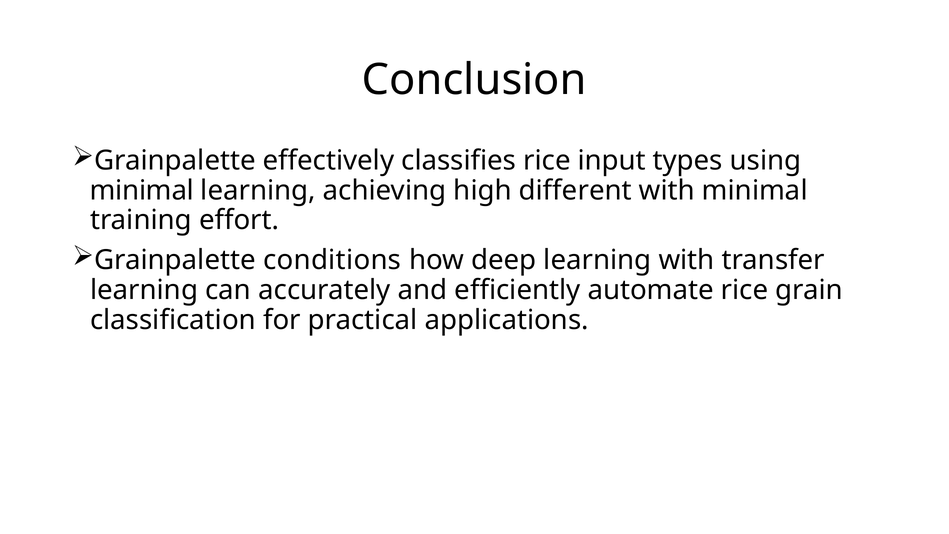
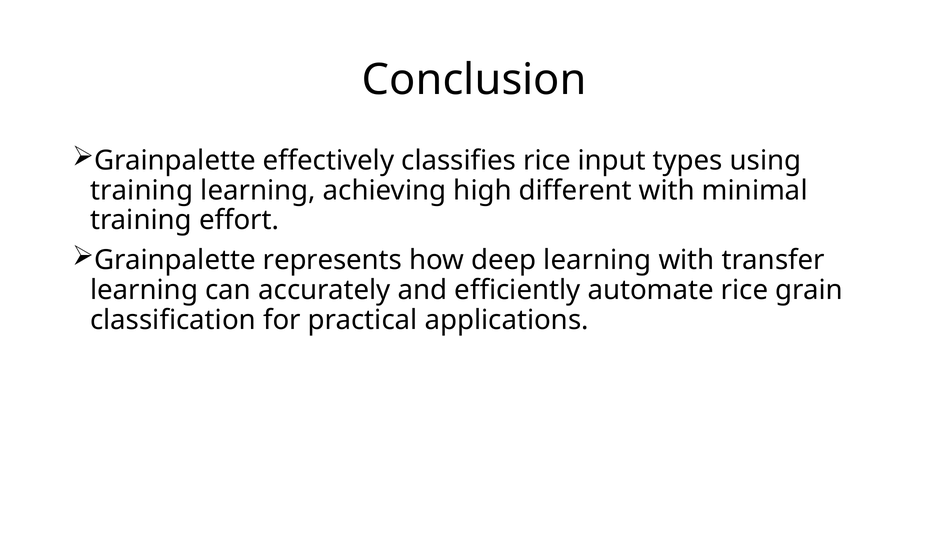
minimal: minimal -> training (142, 190)
conditions: conditions -> represents (332, 260)
